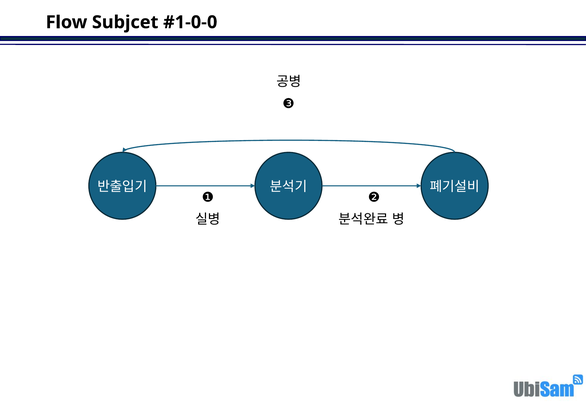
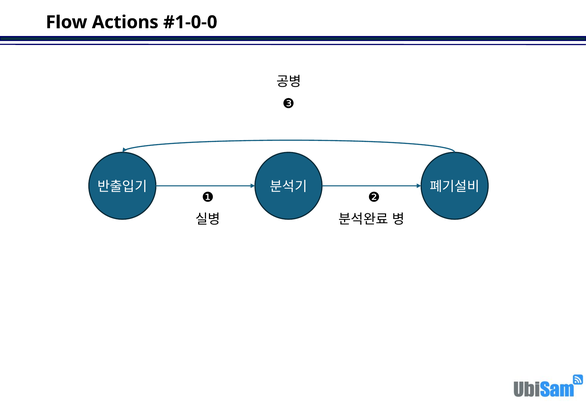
Subjcet: Subjcet -> Actions (125, 22)
